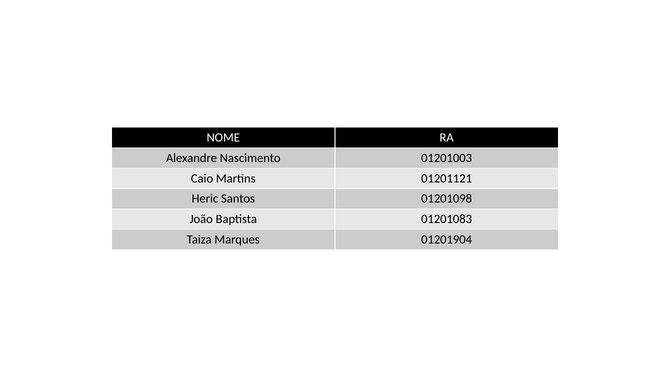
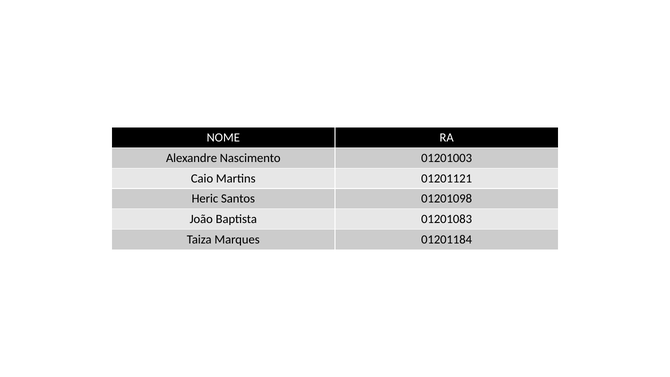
01201904: 01201904 -> 01201184 (447, 240)
